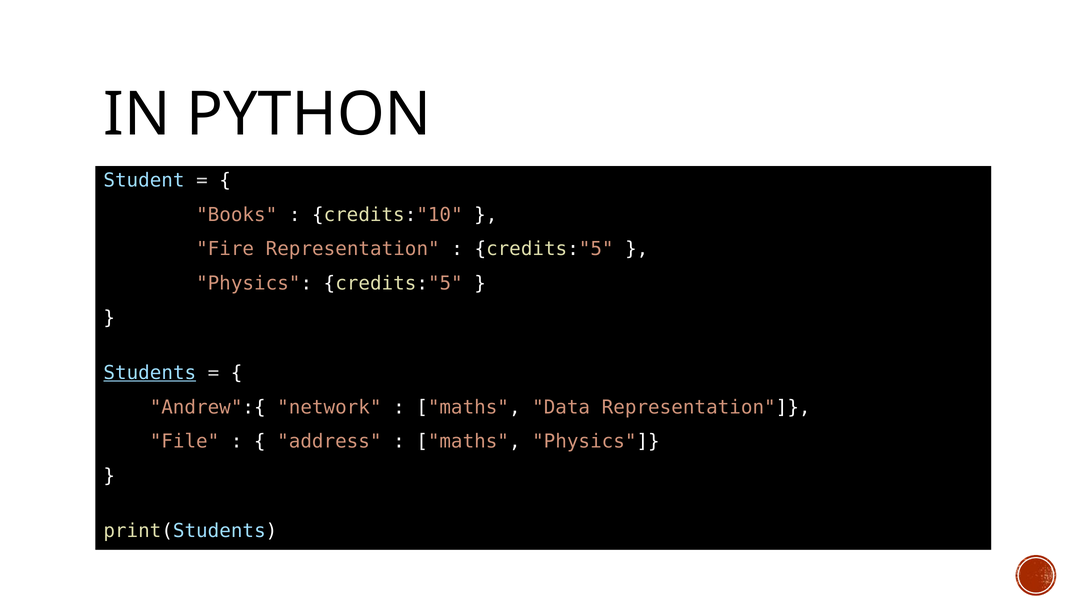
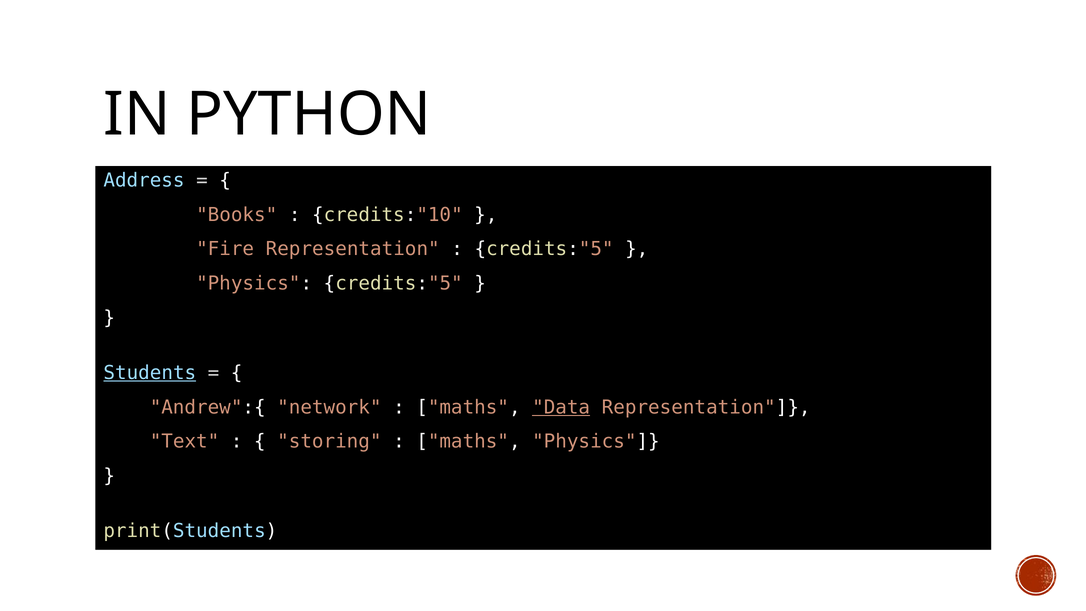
Student: Student -> Address (144, 180)
Data underline: none -> present (561, 407)
File: File -> Text (185, 441)
address: address -> storing (329, 441)
